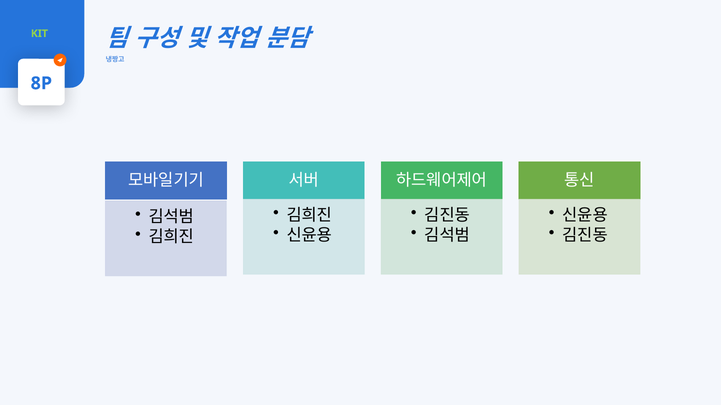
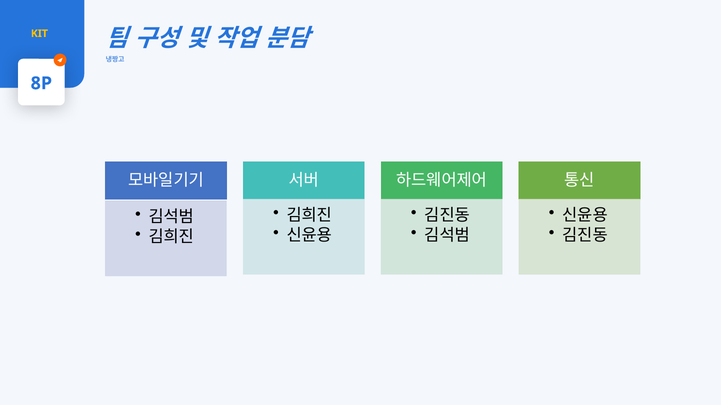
KIT colour: light green -> yellow (39, 34)
